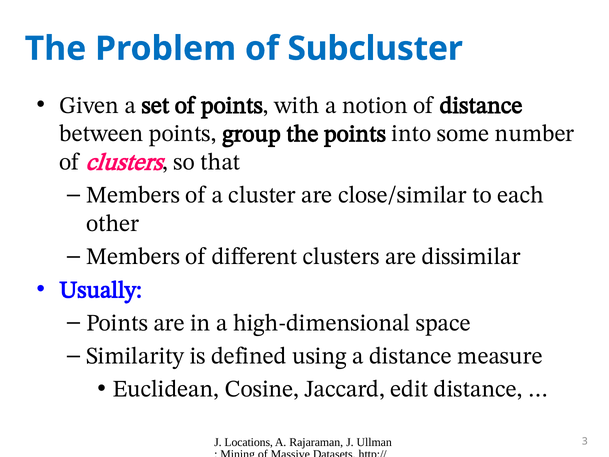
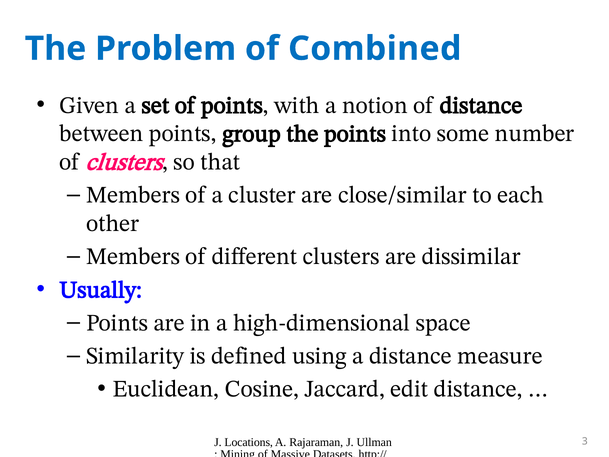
Subcluster: Subcluster -> Combined (375, 49)
